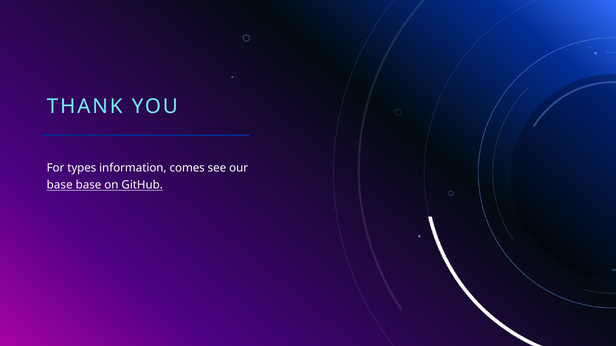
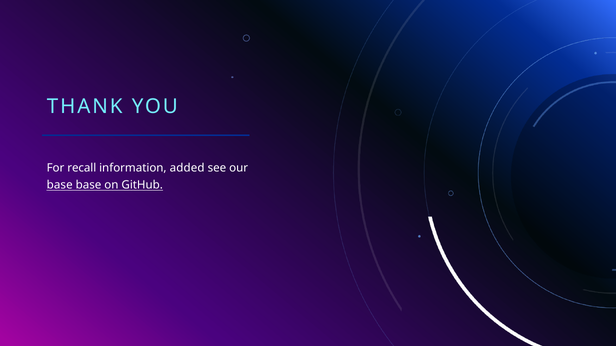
types: types -> recall (82, 168)
comes: comes -> added (187, 168)
